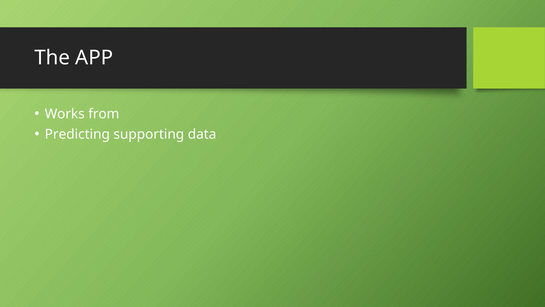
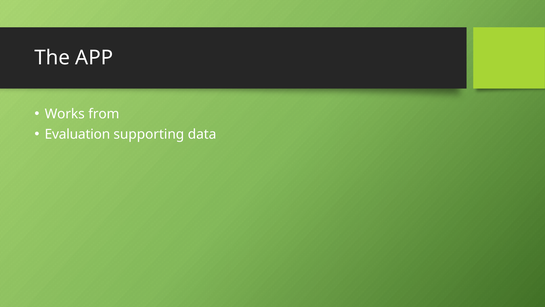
Predicting: Predicting -> Evaluation (77, 134)
